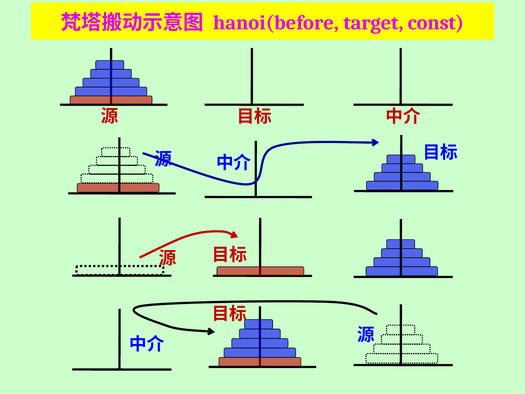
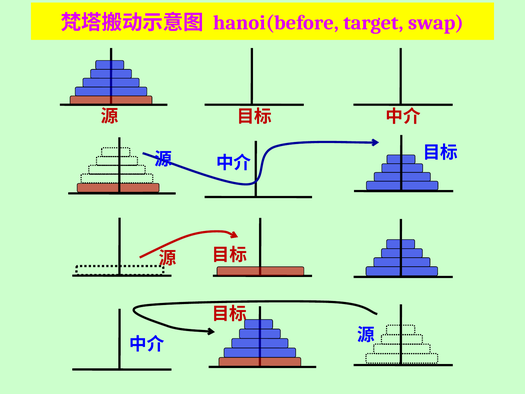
const: const -> swap (436, 23)
